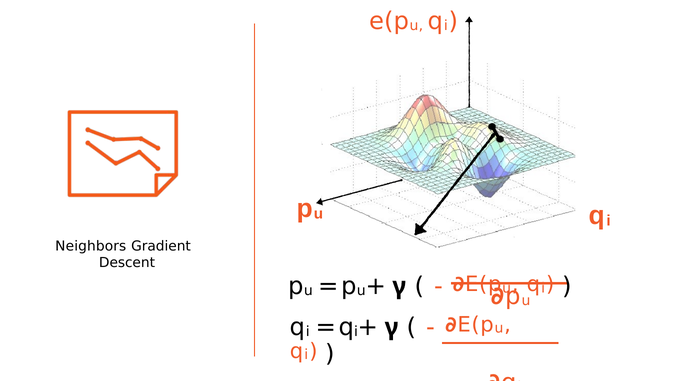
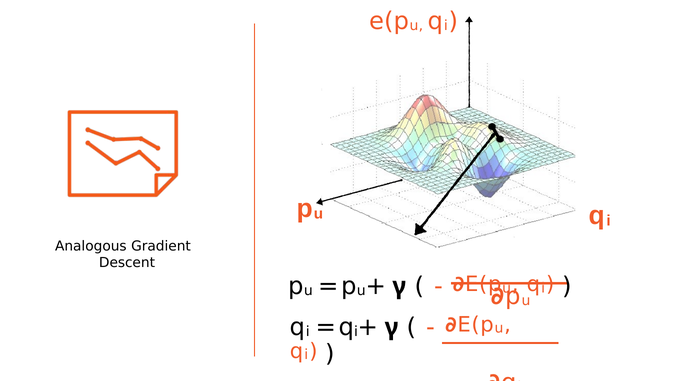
Neighbors: Neighbors -> Analogous (91, 246)
